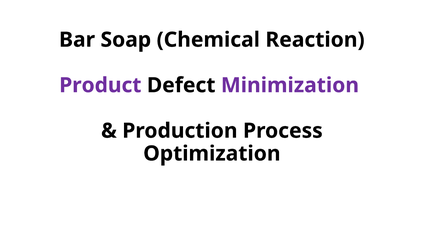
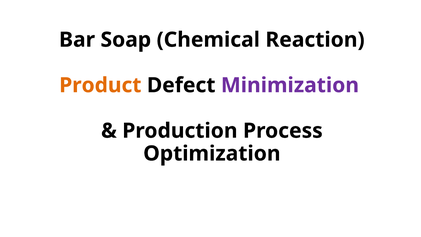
Product colour: purple -> orange (100, 85)
